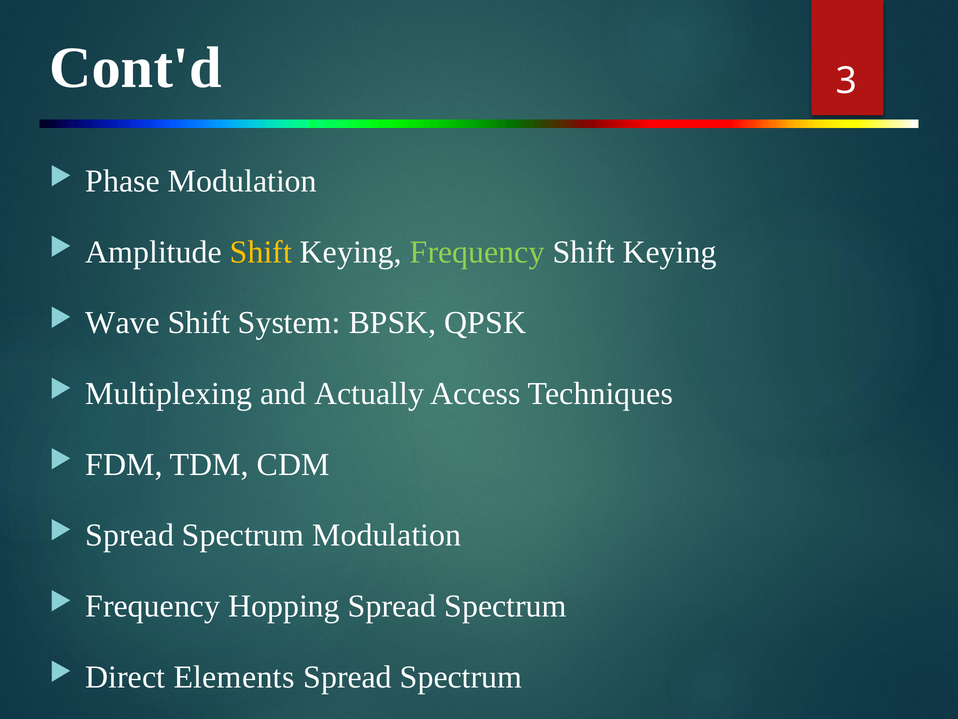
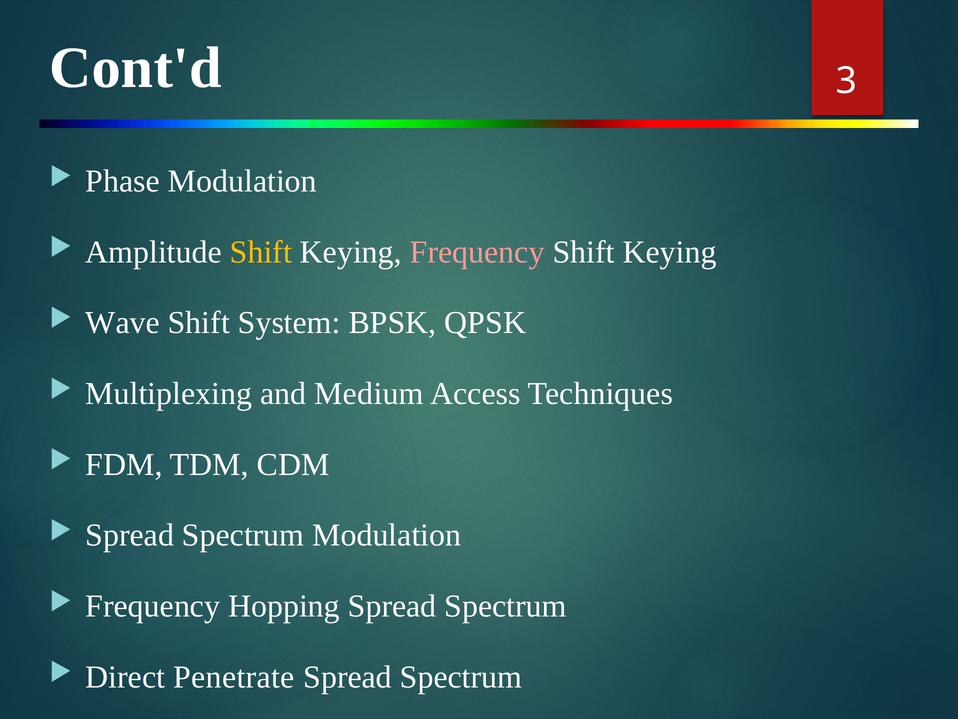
Frequency colour: light green -> pink (477, 252)
Actually: Actually -> Medium (369, 393)
Elements: Elements -> Penetrate (234, 677)
